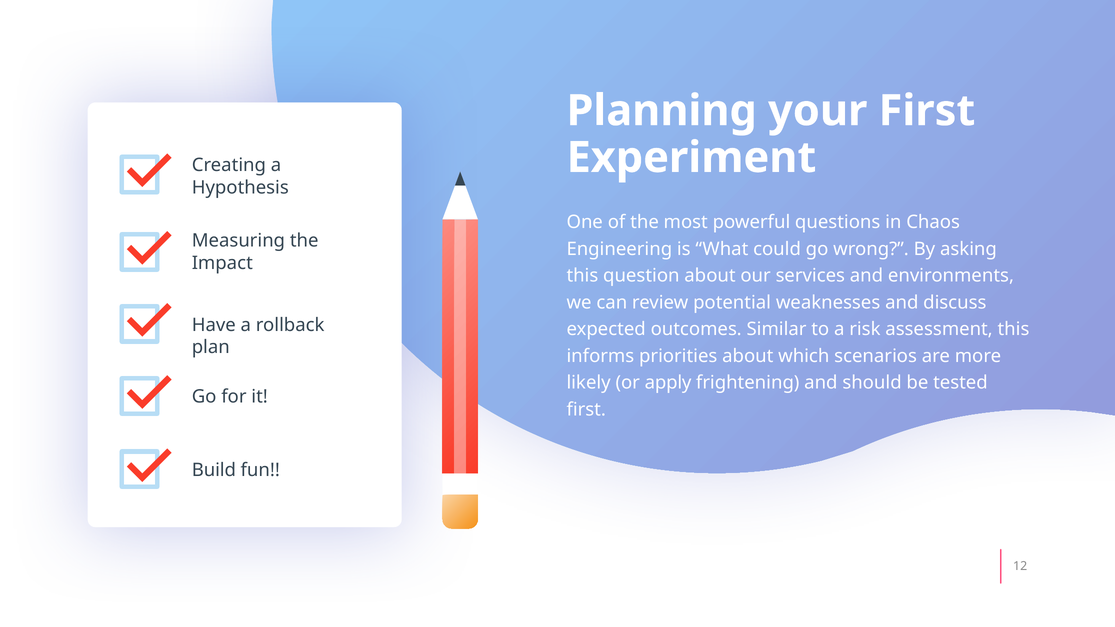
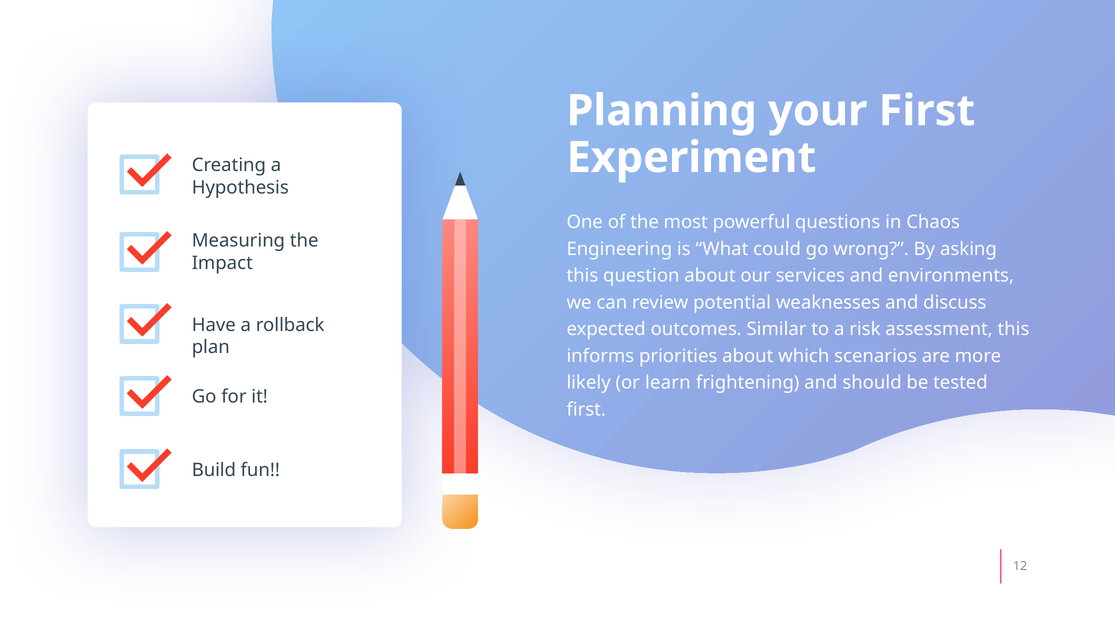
apply: apply -> learn (668, 383)
